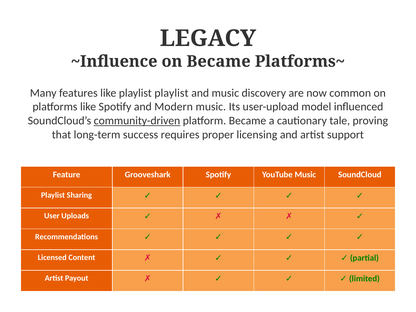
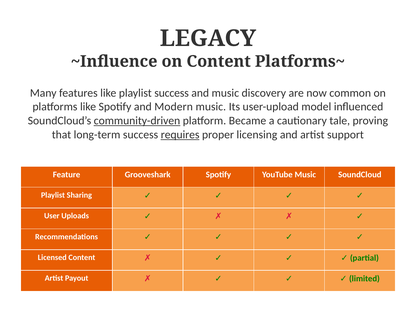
on Became: Became -> Content (219, 61)
playlist playlist: playlist -> success (172, 93)
requires underline: none -> present (180, 135)
